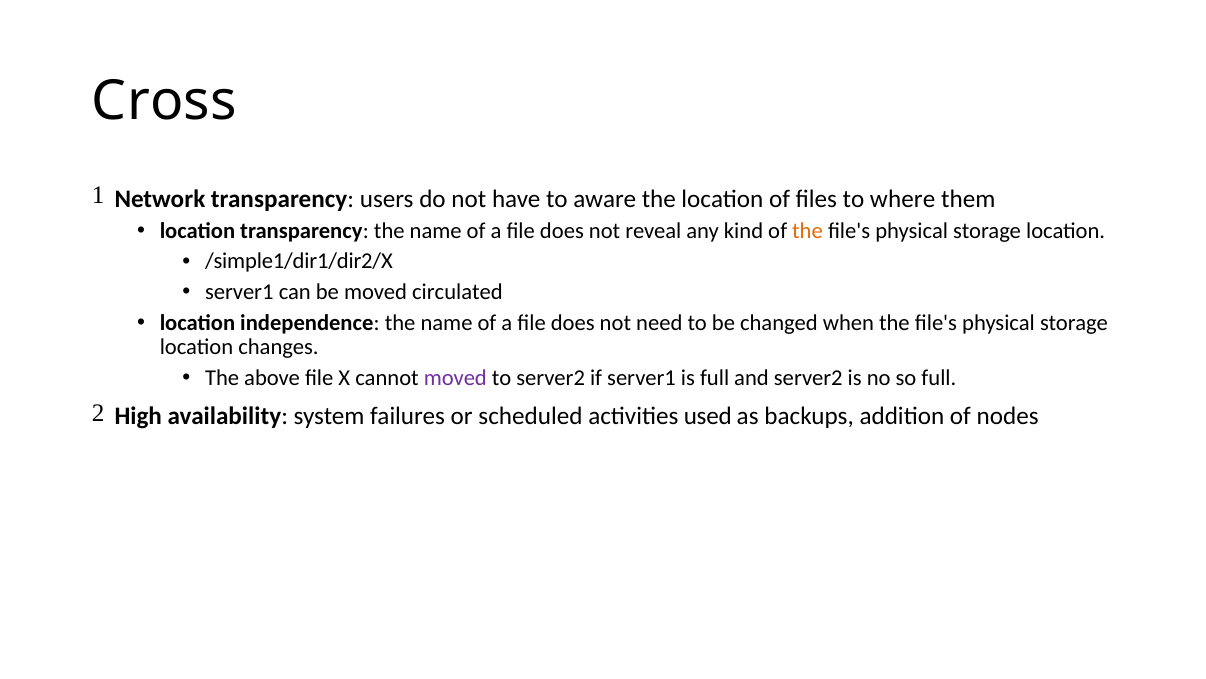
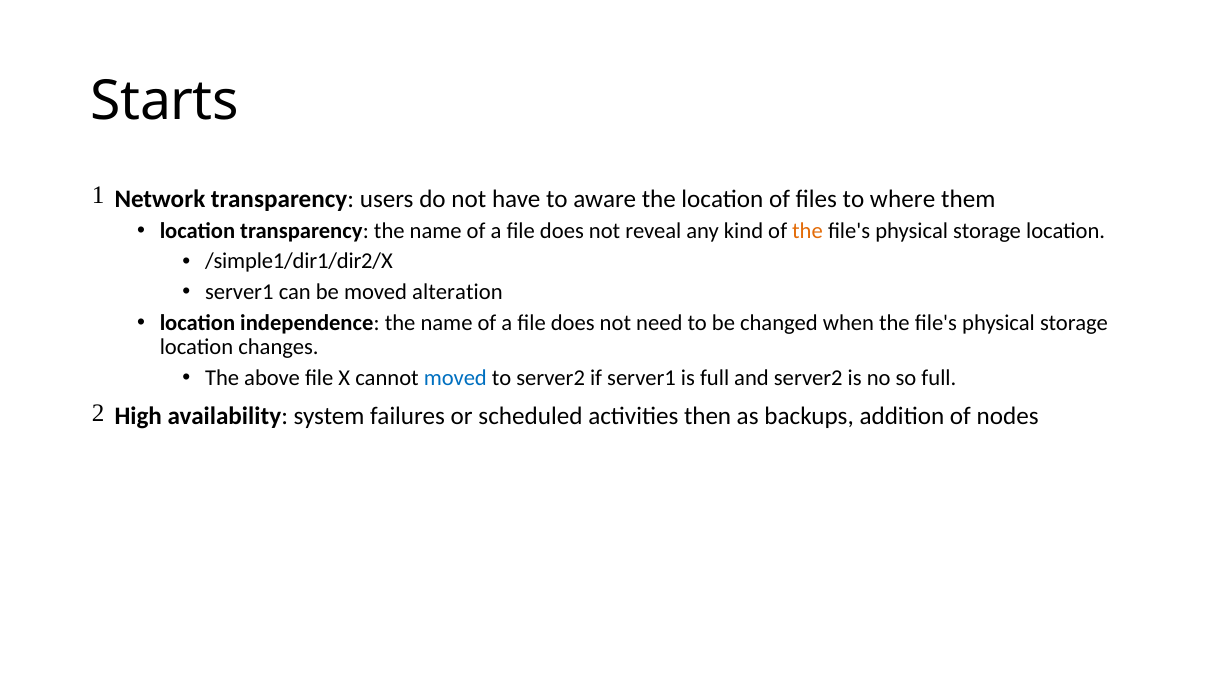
Cross: Cross -> Starts (165, 101)
circulated: circulated -> alteration (457, 292)
moved colour: purple -> blue (455, 378)
used: used -> then (708, 416)
